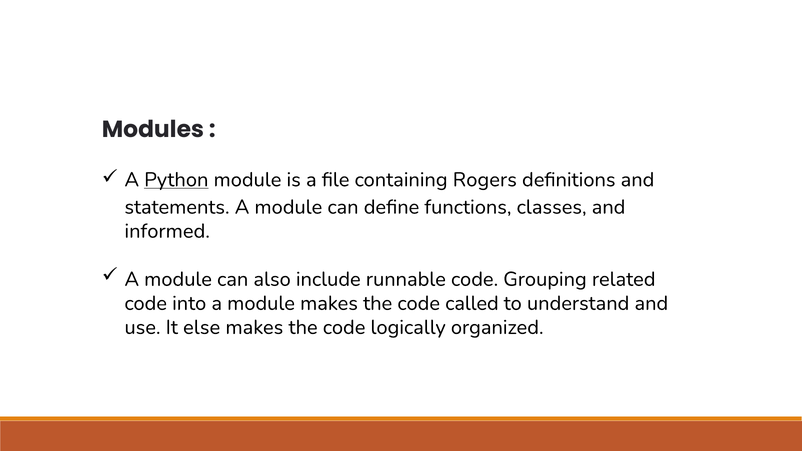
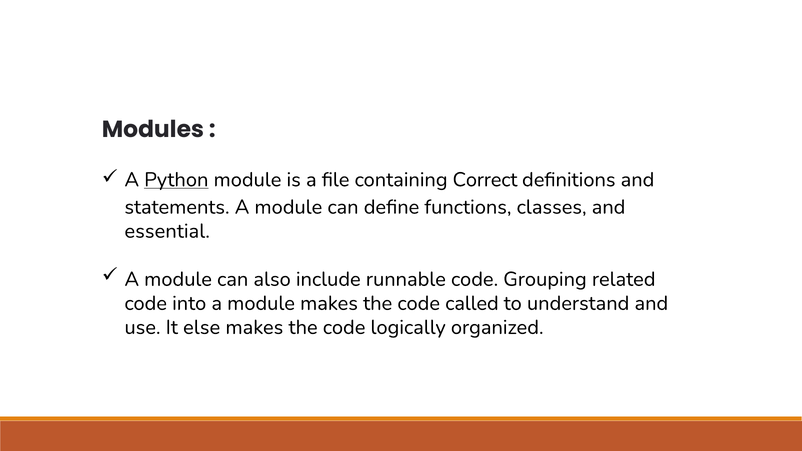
Rogers: Rogers -> Correct (485, 180)
informed: informed -> essential (167, 231)
